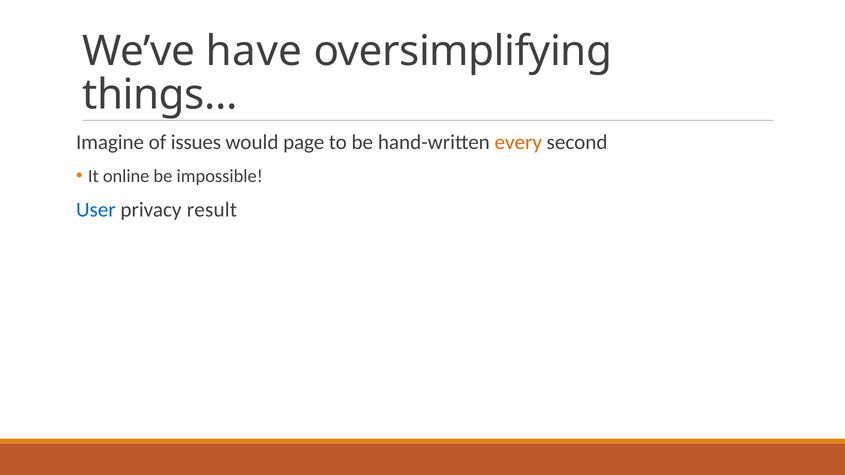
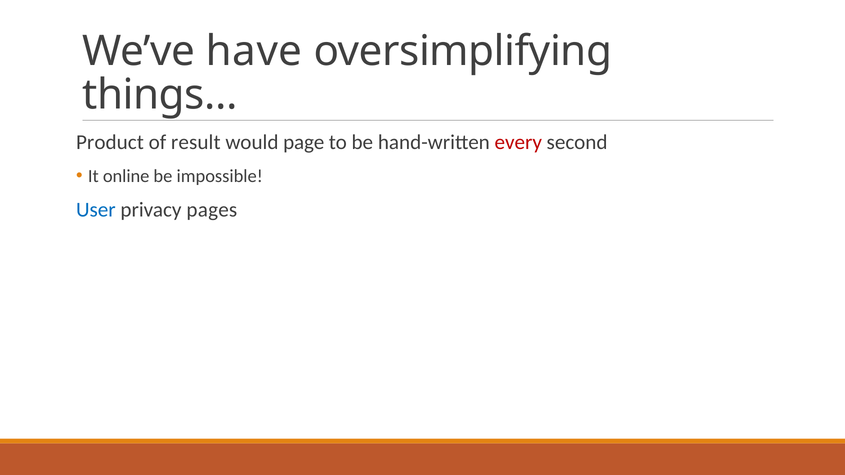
Imagine: Imagine -> Product (110, 142)
issues: issues -> result (196, 142)
every colour: orange -> red (518, 142)
result: result -> pages (212, 210)
